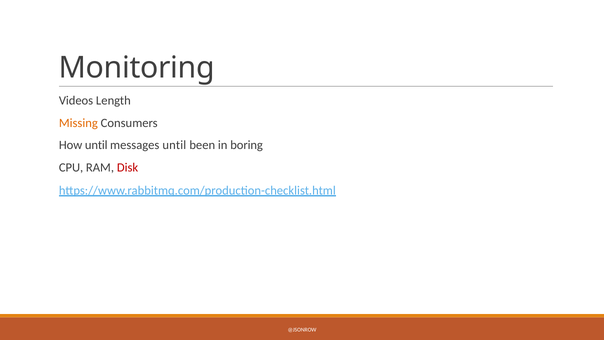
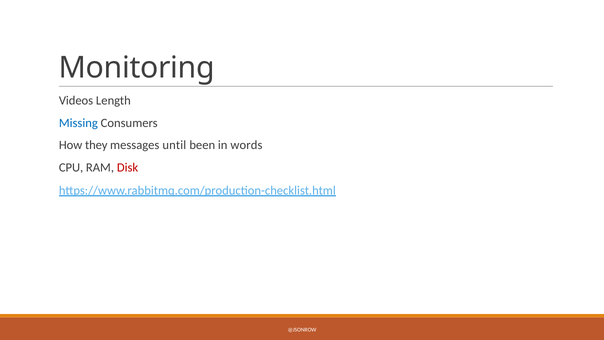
Missing colour: orange -> blue (78, 123)
How until: until -> they (96, 145)
boring: boring -> words (246, 145)
